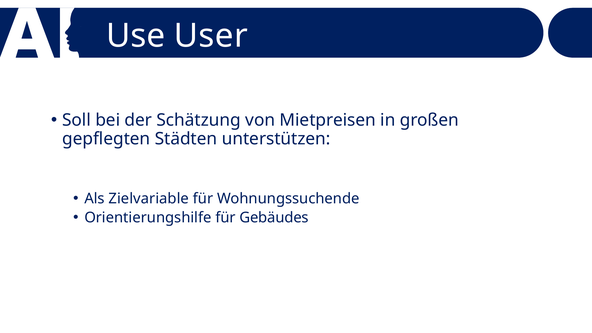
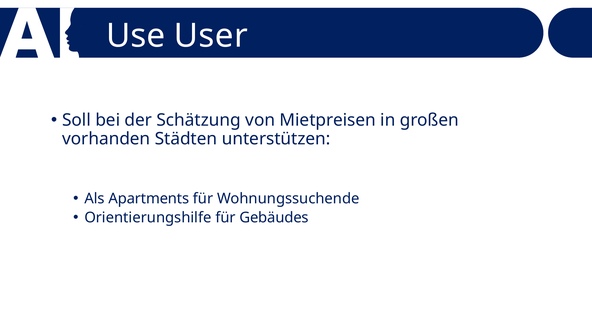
gepflegten: gepflegten -> vorhanden (106, 139)
Zielvariable: Zielvariable -> Apartments (149, 198)
